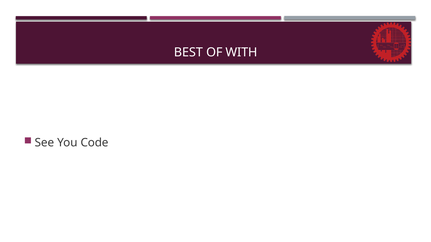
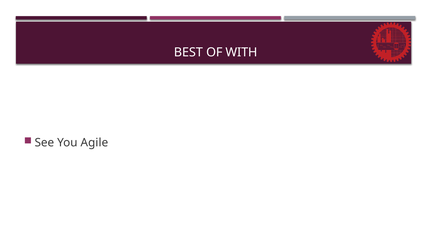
Code: Code -> Agile (94, 143)
